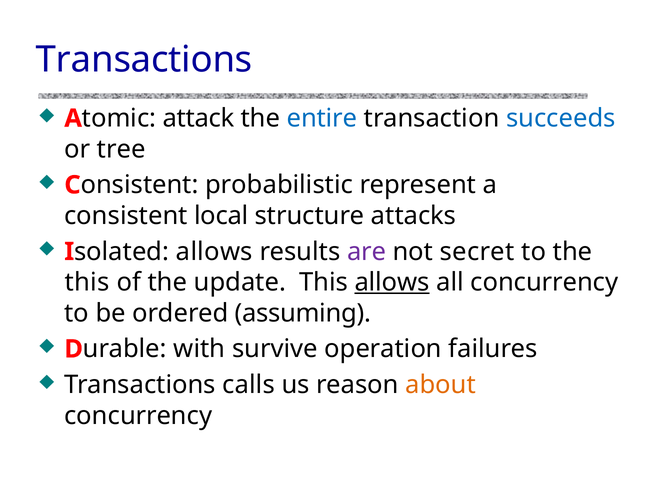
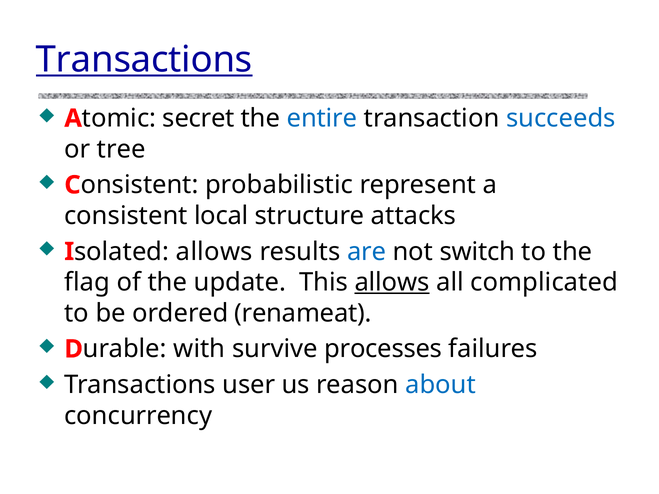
Transactions underline: none -> present (144, 60)
attack: attack -> secret (199, 118)
are colour: purple -> blue (367, 252)
secret: secret -> switch (477, 252)
this: this -> flag (87, 283)
all concurrency: concurrency -> complicated (544, 283)
assuming: assuming -> renameat (303, 313)
operation: operation -> processes (383, 349)
calls: calls -> user (249, 385)
about colour: orange -> blue (441, 385)
